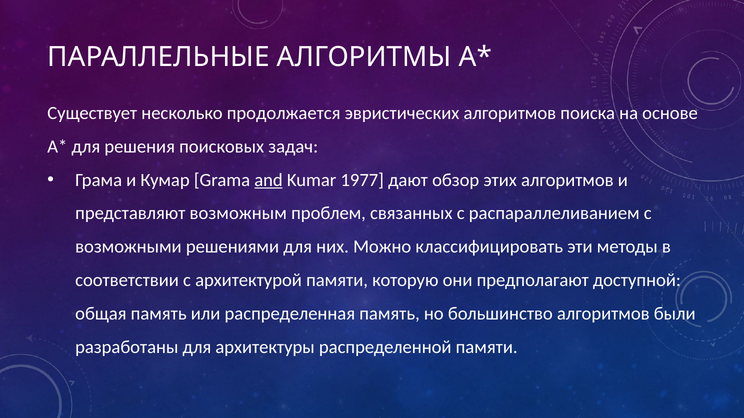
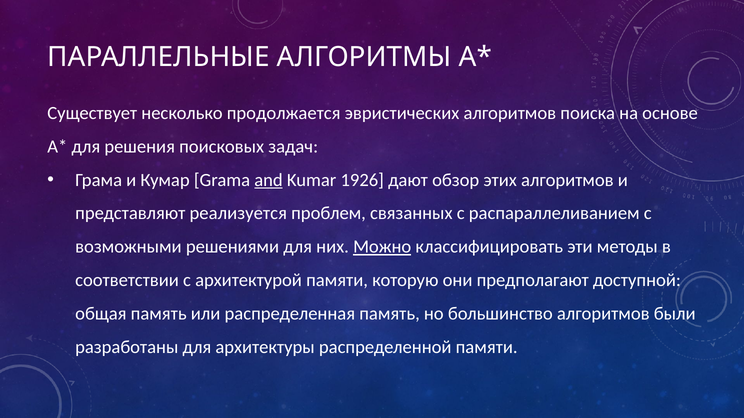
1977: 1977 -> 1926 (362, 180)
возможным: возможным -> реализуется (238, 214)
Можно underline: none -> present (382, 247)
